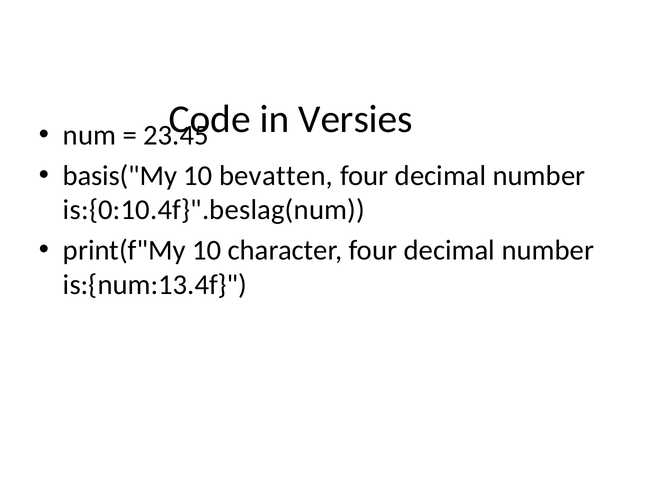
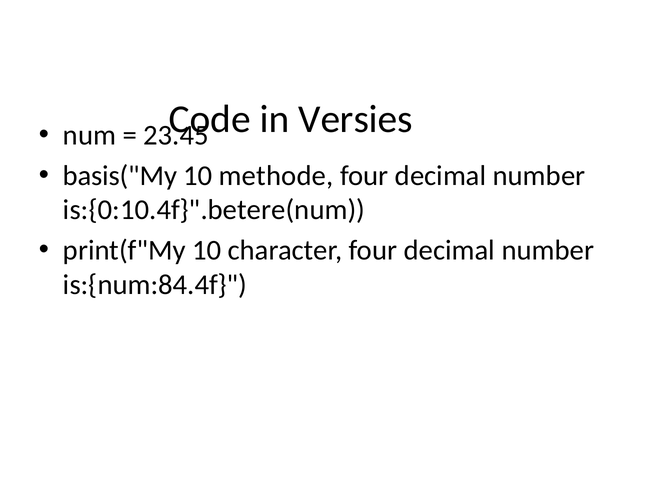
bevatten: bevatten -> methode (276, 176)
is:{0:10.4f}".beslag(num: is:{0:10.4f}".beslag(num -> is:{0:10.4f}".betere(num (214, 210)
is:{num:13.4f: is:{num:13.4f -> is:{num:84.4f (155, 285)
